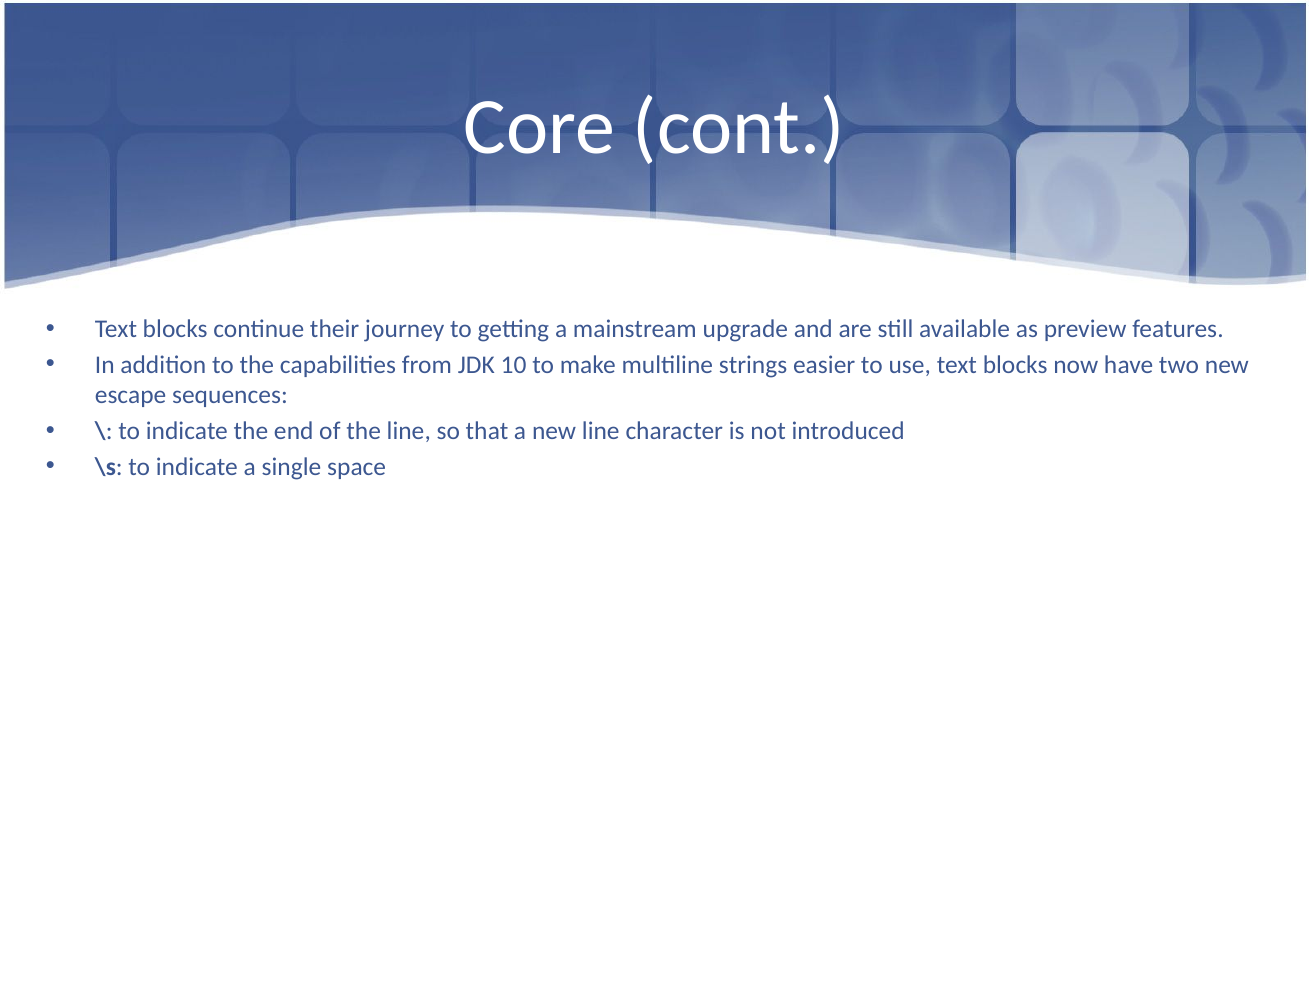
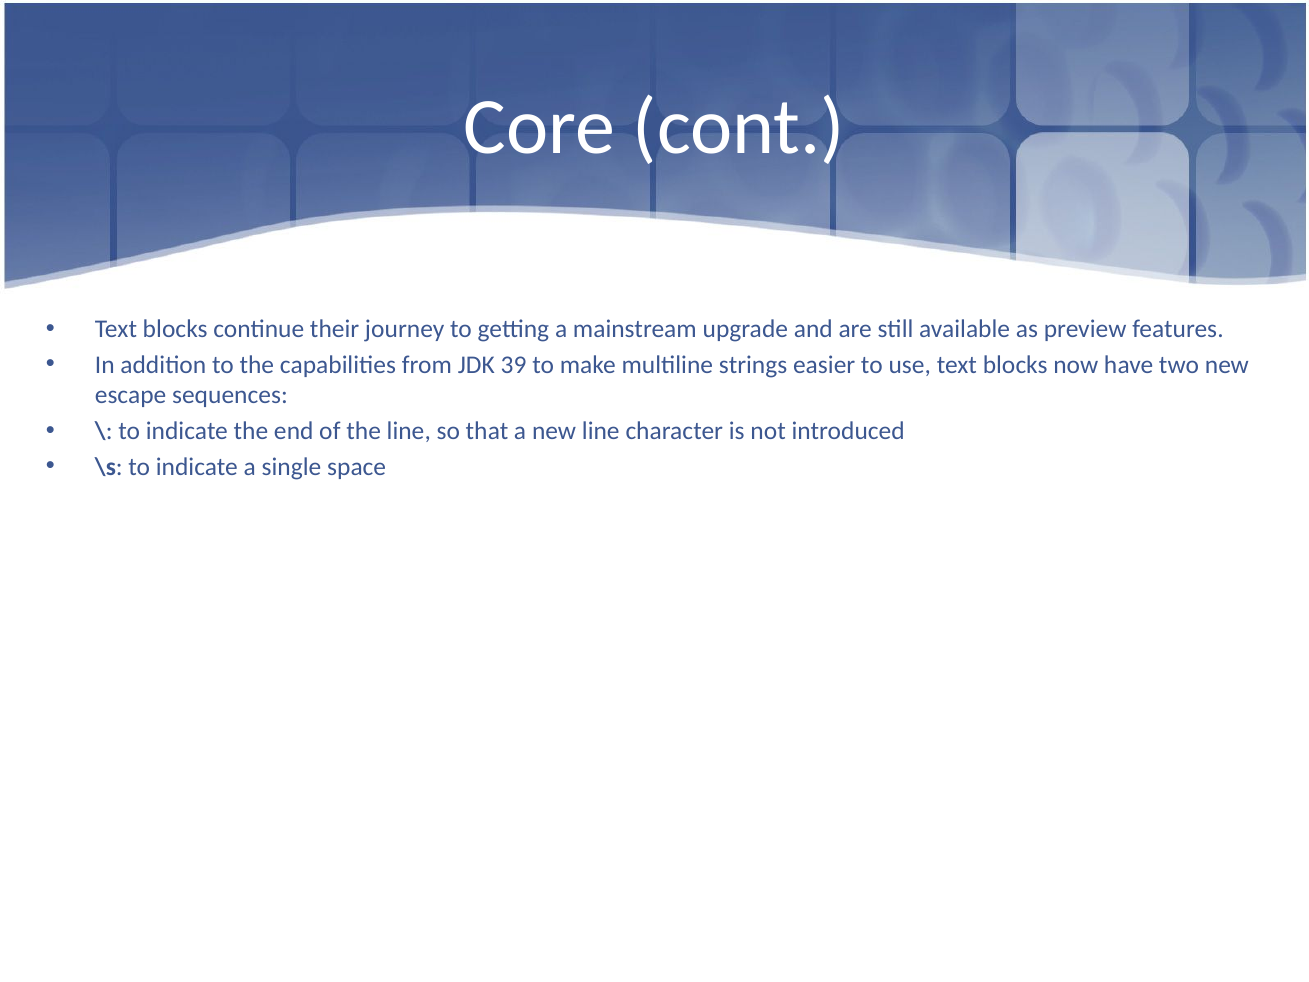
10: 10 -> 39 (514, 365)
